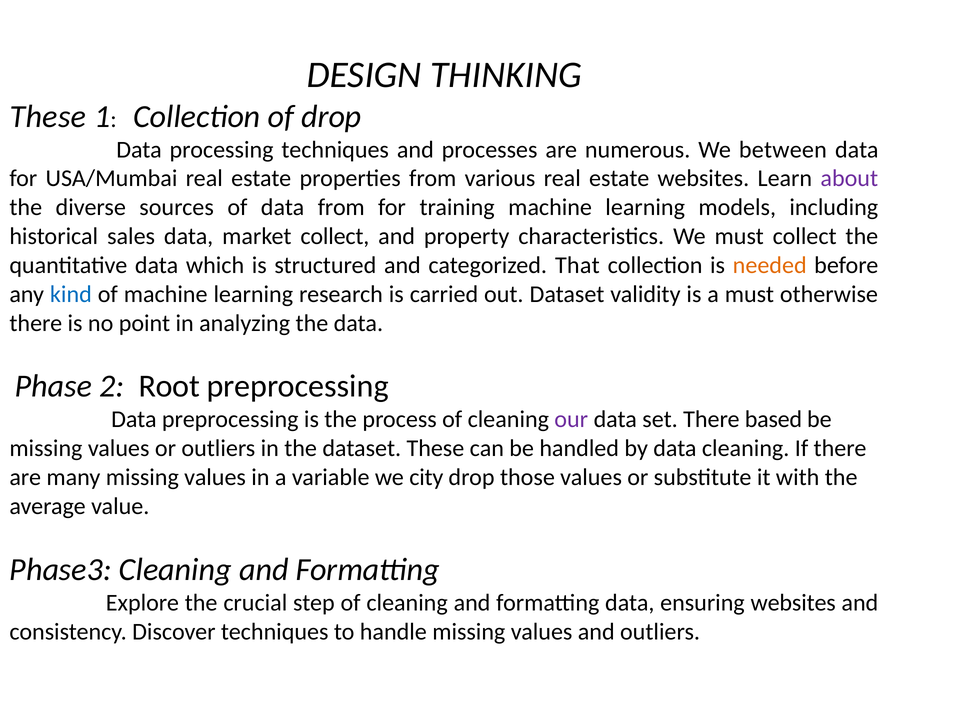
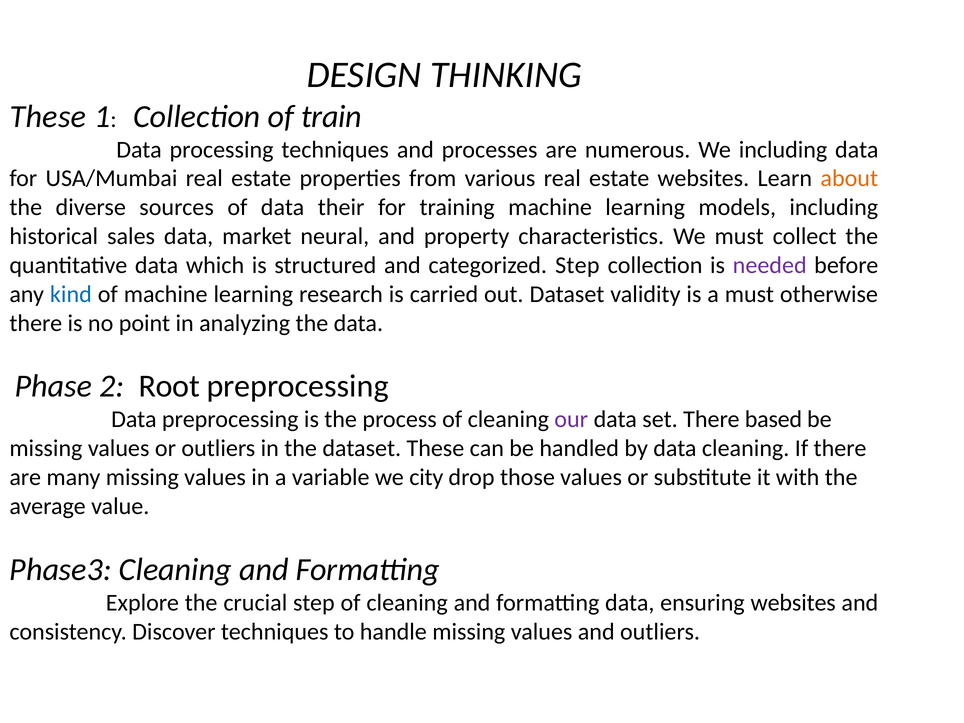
of drop: drop -> train (331, 116)
We between: between -> including (783, 150)
about colour: purple -> orange (849, 179)
data from: from -> their (341, 207)
market collect: collect -> neural (335, 236)
categorized That: That -> Step (577, 265)
needed colour: orange -> purple (770, 265)
